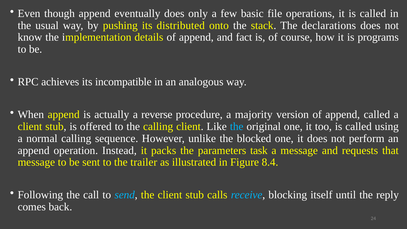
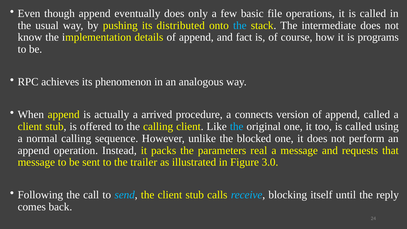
the colour: white -> light blue (240, 25)
declarations: declarations -> intermediate (329, 25)
incompatible: incompatible -> phenomenon (123, 82)
reverse: reverse -> arrived (157, 115)
majority: majority -> connects (254, 115)
task: task -> real (259, 150)
8.4: 8.4 -> 3.0 (270, 162)
